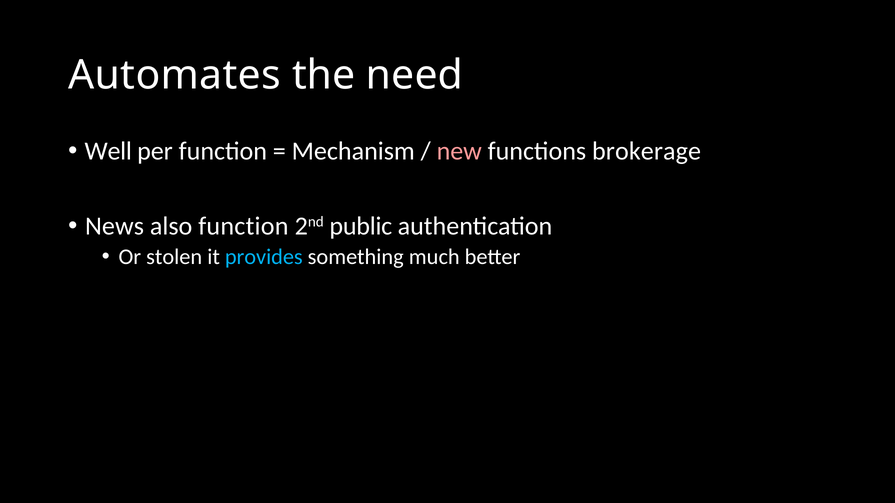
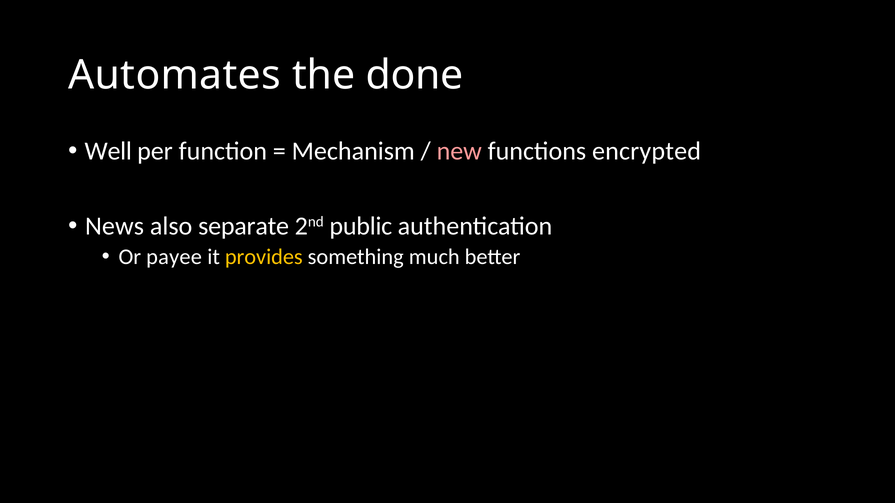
need: need -> done (415, 75)
brokerage: brokerage -> encrypted (647, 151)
also function: function -> separate (244, 226)
stolen: stolen -> payee (174, 257)
provides colour: light blue -> yellow (264, 257)
